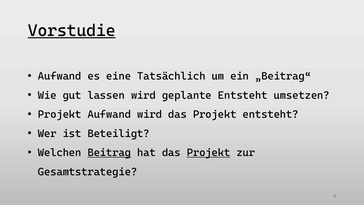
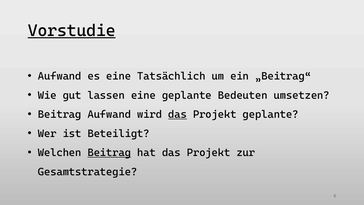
lassen wird: wird -> eine (143, 95)
geplante Entsteht: Entsteht -> Bedeuten (243, 95)
Projekt: Projekt -> Beitrag (60, 114)
das underline: none -> present (178, 114)
Projekt entsteht: entsteht -> geplante (271, 114)
Projekt underline: present -> none (209, 153)
